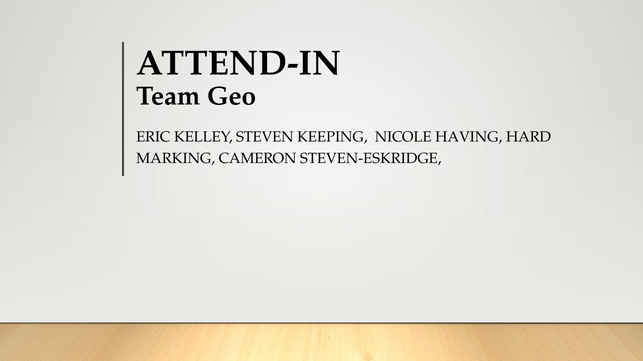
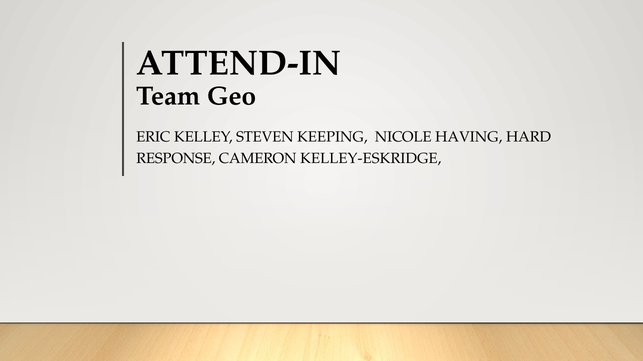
MARKING: MARKING -> RESPONSE (176, 159)
STEVEN-ESKRIDGE: STEVEN-ESKRIDGE -> KELLEY-ESKRIDGE (371, 159)
